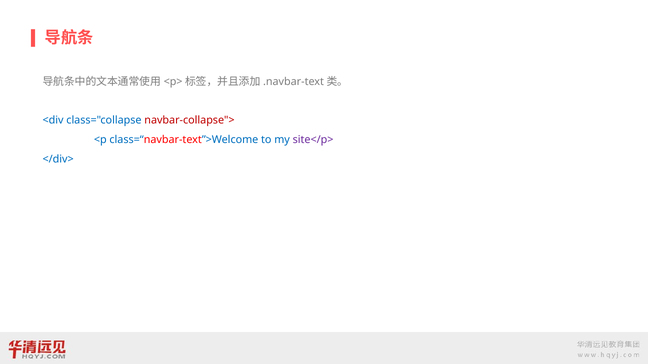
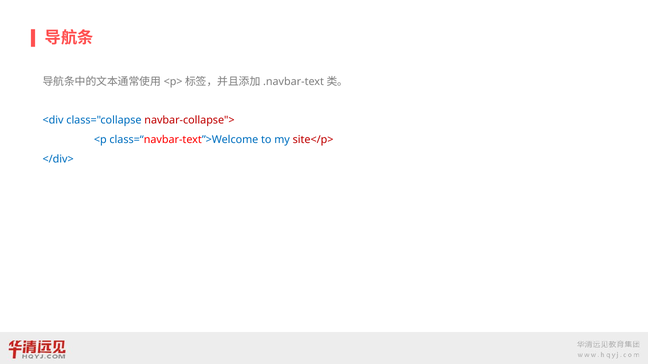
site</p> colour: purple -> red (313, 140)
